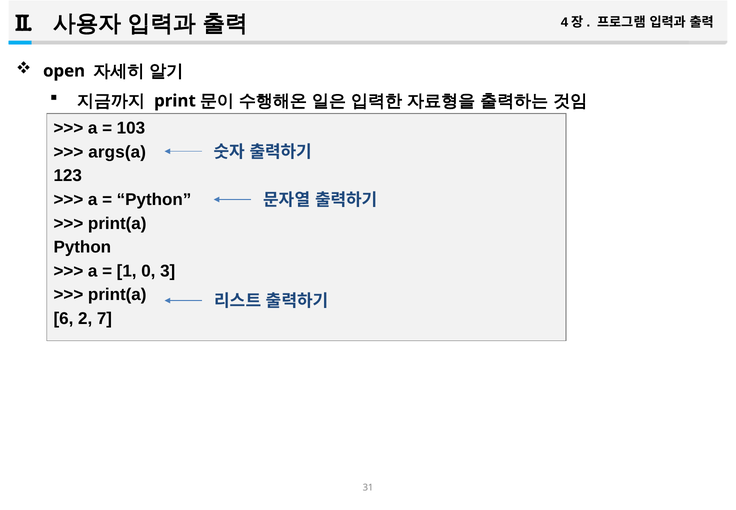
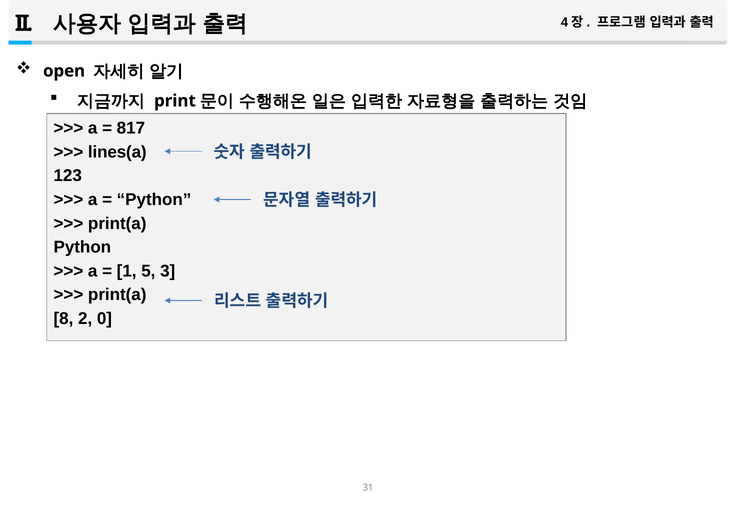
103: 103 -> 817 (131, 128)
args(a: args(a -> lines(a (117, 152)
0: 0 -> 5 (148, 271)
6: 6 -> 8 (63, 319)
7: 7 -> 0 (104, 319)
